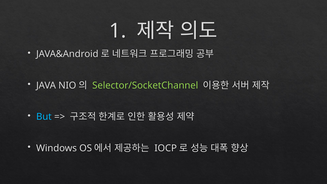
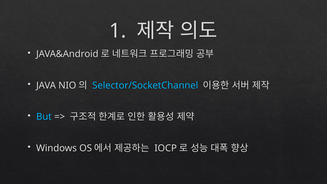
Selector/SocketChannel colour: light green -> light blue (145, 85)
